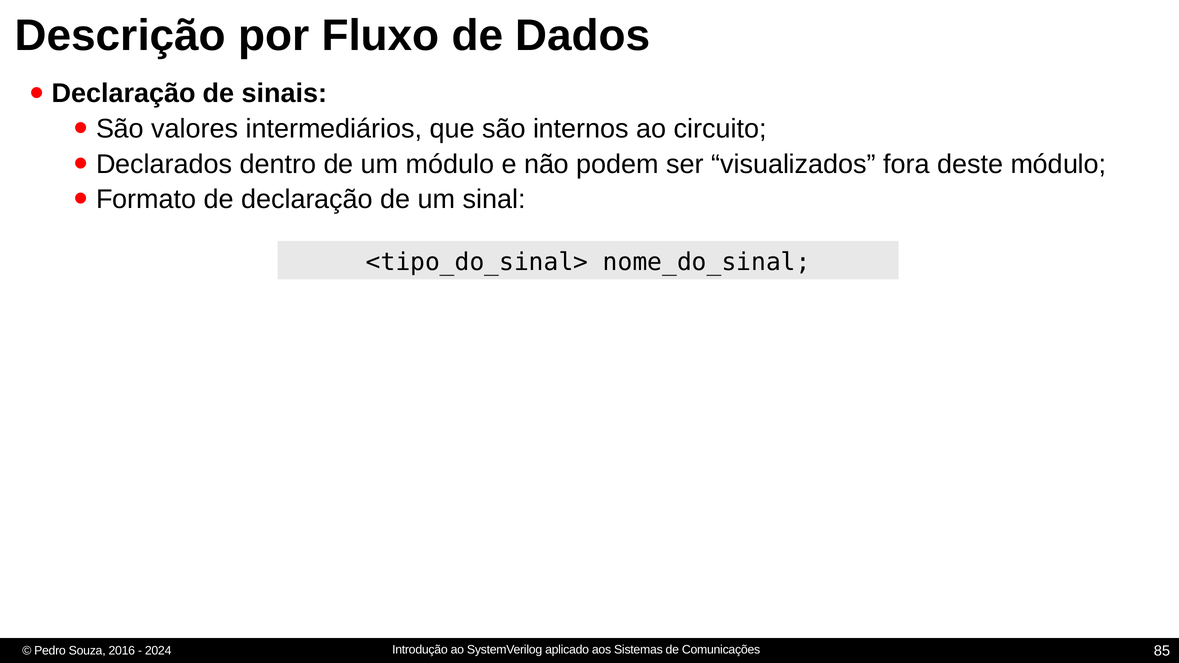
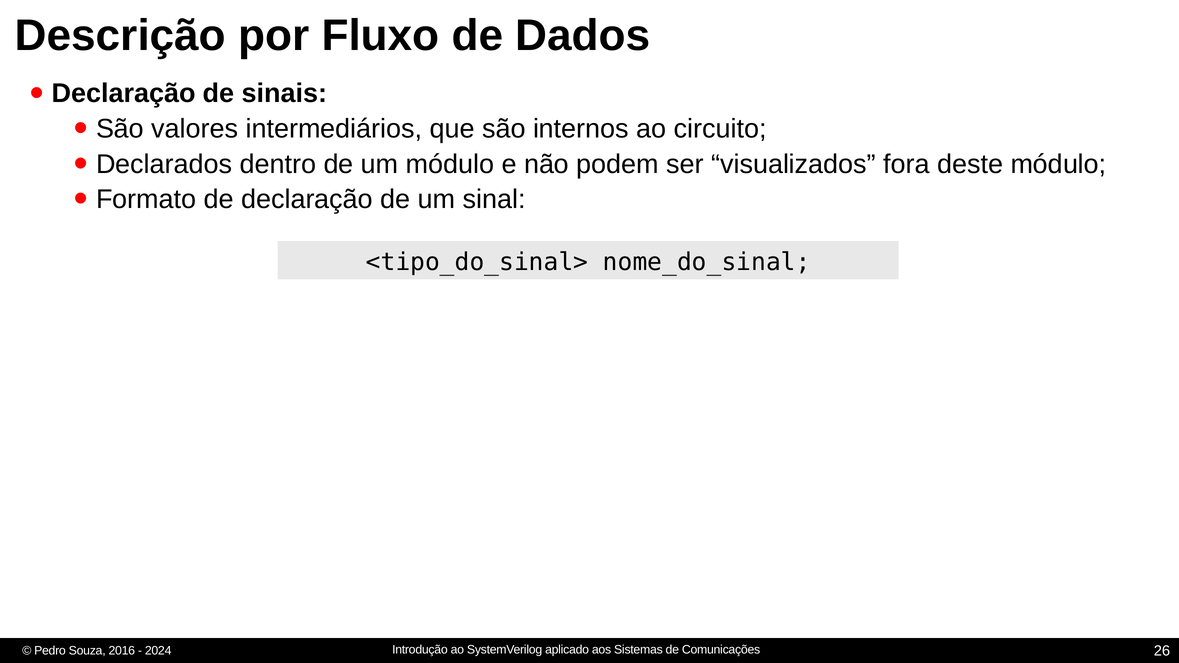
85: 85 -> 26 (1162, 651)
